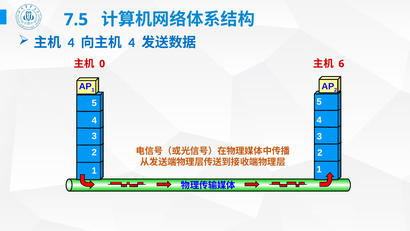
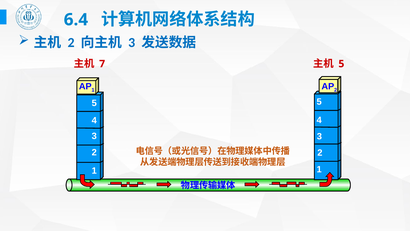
7.5: 7.5 -> 6.4 (76, 20)
4: 4 -> 2 (71, 43)
4: 4 -> 3 (132, 43)
0: 0 -> 7 (102, 64)
6: 6 -> 5 (341, 64)
